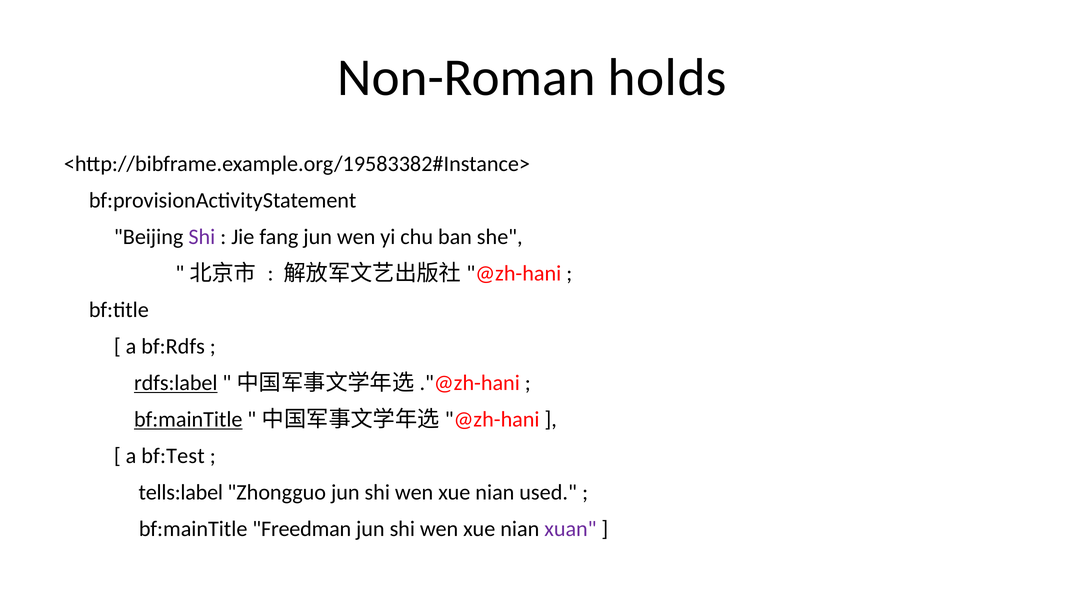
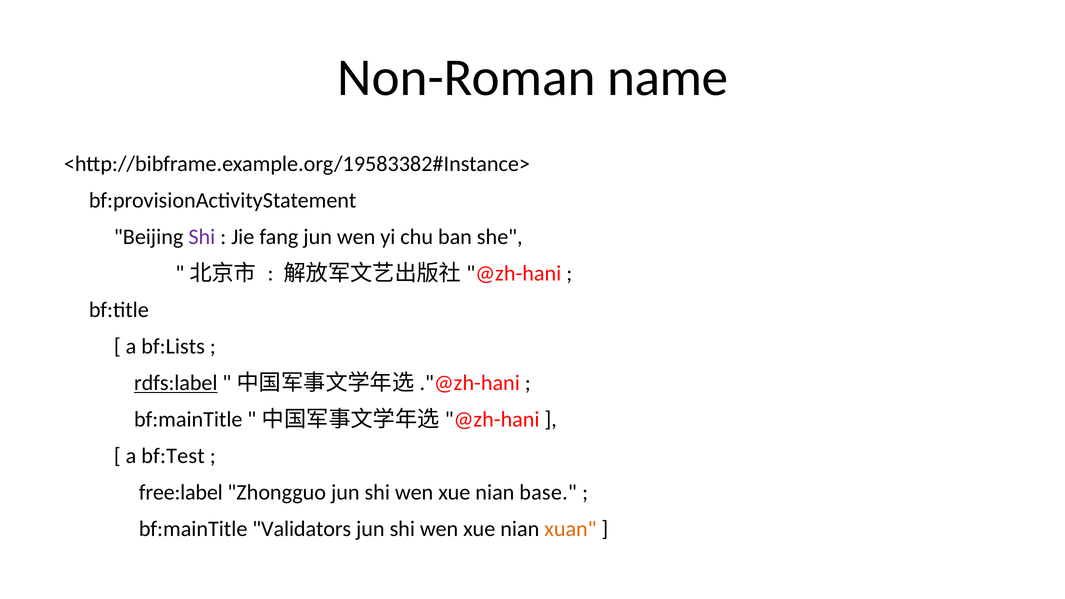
holds: holds -> name (668, 78)
bf:Rdfs: bf:Rdfs -> bf:Lists (173, 347)
bf:mainTitle underline: present -> none (188, 420)
tells:label: tells:label -> free:label (181, 493)
used: used -> base (548, 493)
Freedman: Freedman -> Validators (302, 529)
xuan colour: purple -> orange (570, 529)
